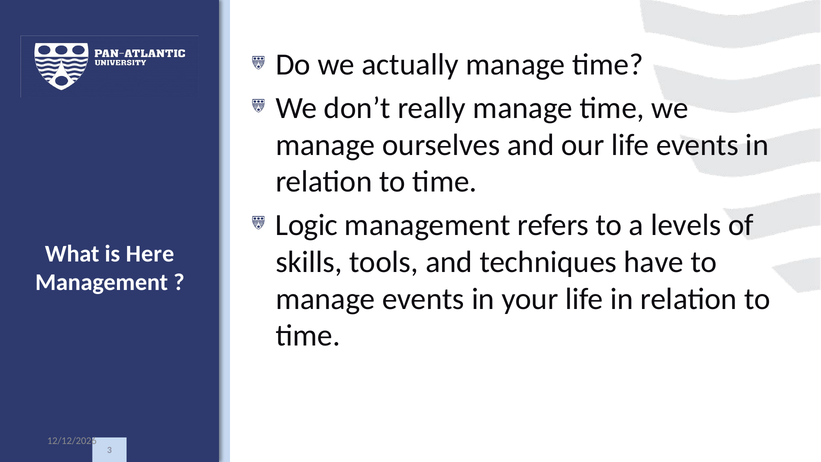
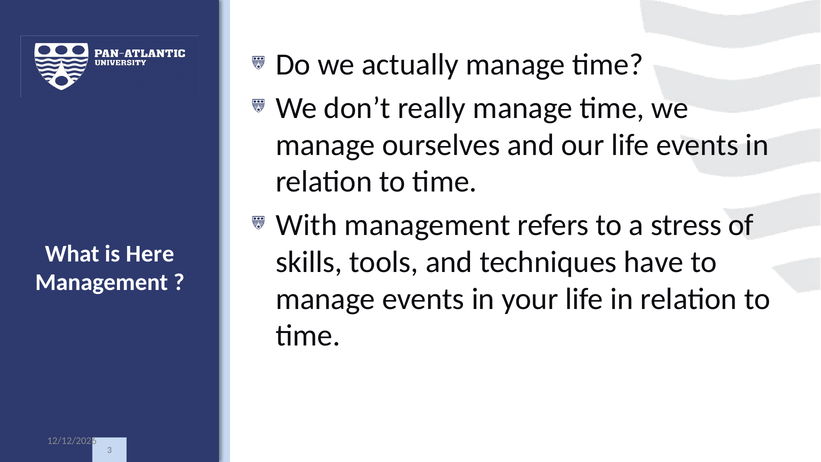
Logic: Logic -> With (306, 225)
levels: levels -> stress (686, 225)
